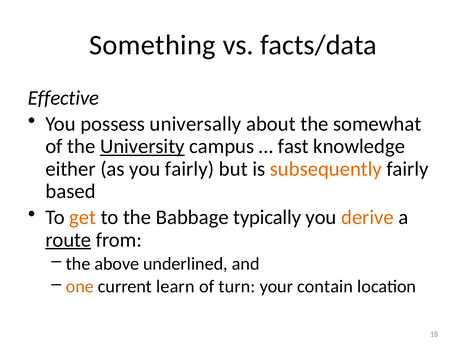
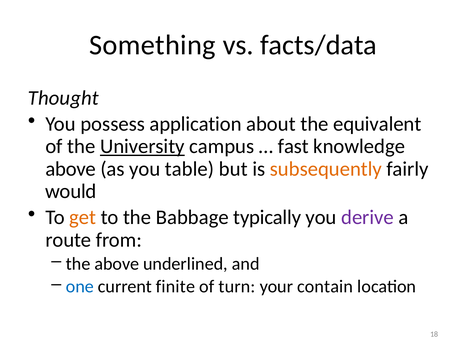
Effective: Effective -> Thought (63, 98)
universally: universally -> application (196, 124)
somewhat: somewhat -> equivalent (377, 124)
either: either -> above (71, 169)
you fairly: fairly -> table (190, 169)
based: based -> would (71, 191)
derive colour: orange -> purple (368, 217)
route underline: present -> none (68, 240)
one colour: orange -> blue (80, 286)
learn: learn -> finite (175, 286)
